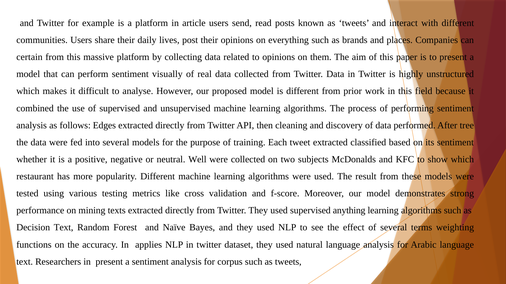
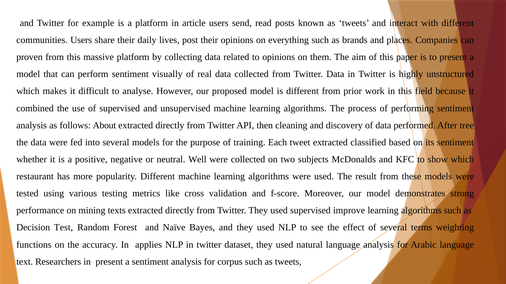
certain: certain -> proven (30, 57)
Edges: Edges -> About (104, 126)
anything: anything -> improve (349, 211)
Decision Text: Text -> Test (64, 228)
